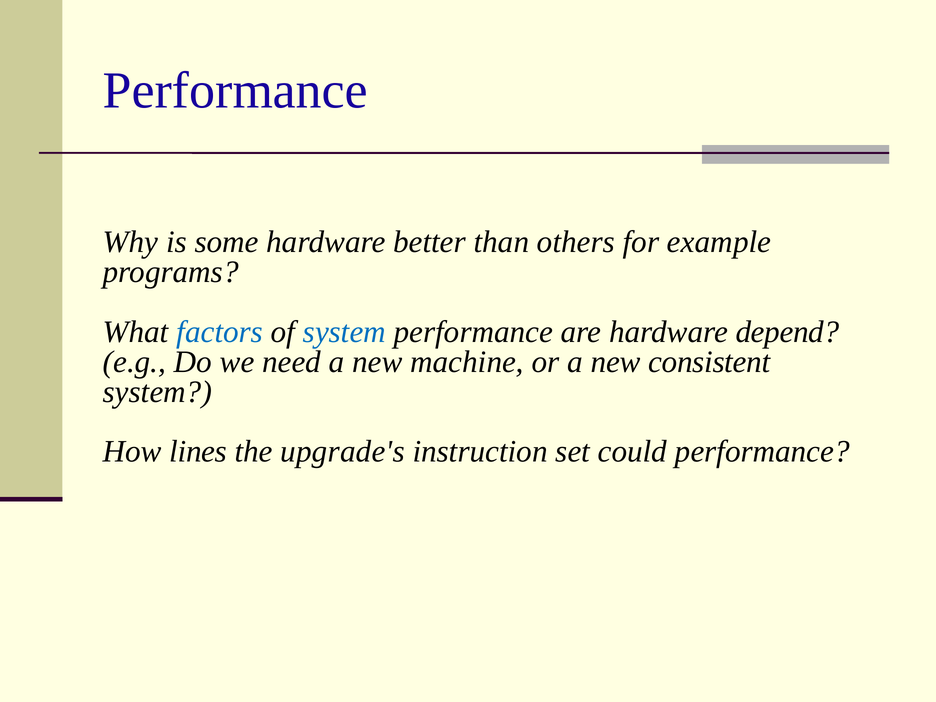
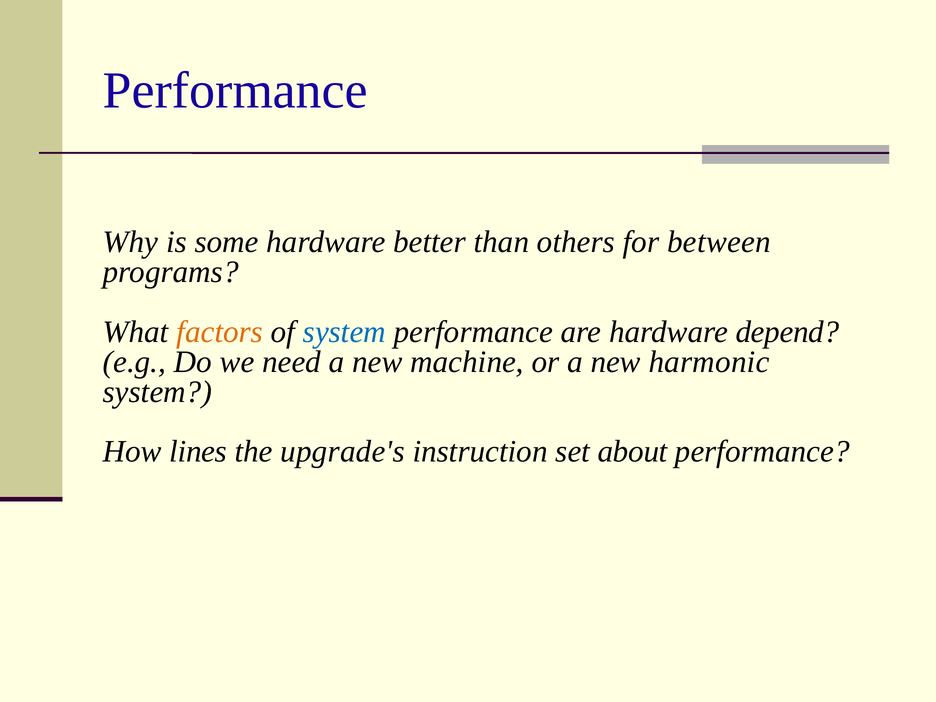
example: example -> between (719, 242)
factors colour: blue -> orange (220, 332)
consistent: consistent -> harmonic (709, 362)
could: could -> about (633, 452)
